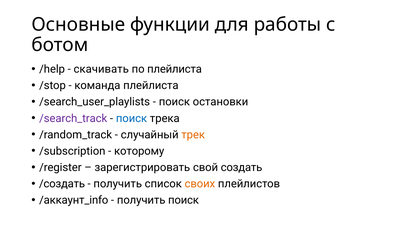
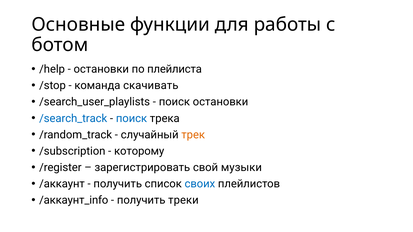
скачивать: скачивать -> остановки (101, 69)
команда плейлиста: плейлиста -> скачивать (151, 86)
/search_track colour: purple -> blue (73, 118)
создать: создать -> музыки (241, 168)
/создать: /создать -> /аккаунт (62, 184)
своих colour: orange -> blue (200, 184)
получить поиск: поиск -> треки (183, 200)
